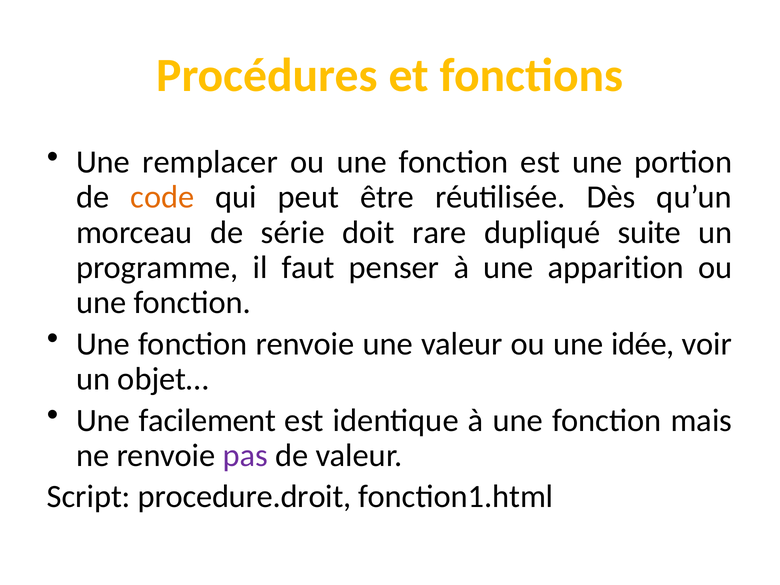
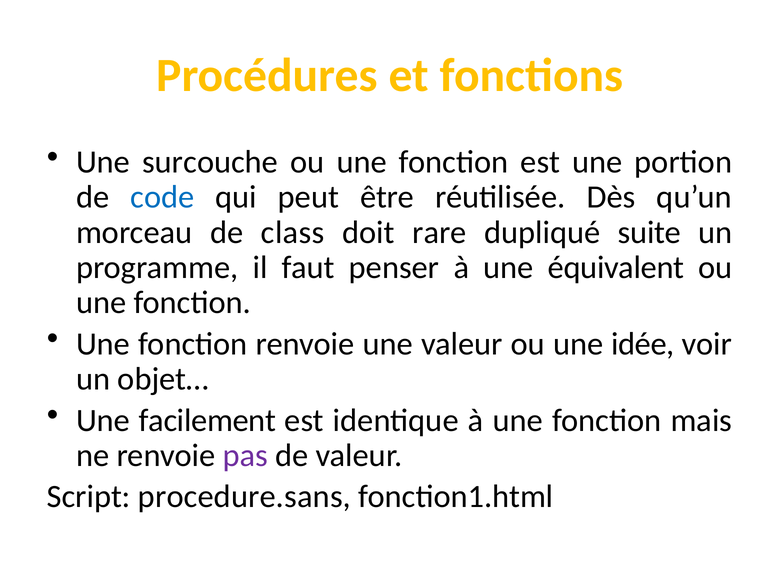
remplacer: remplacer -> surcouche (210, 162)
code colour: orange -> blue (162, 197)
série: série -> class (293, 232)
apparition: apparition -> équivalent (616, 267)
procedure.droit: procedure.droit -> procedure.sans (244, 497)
